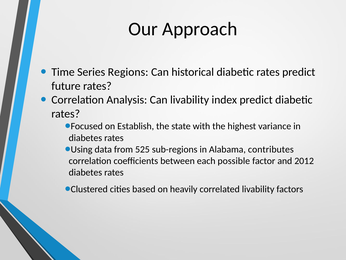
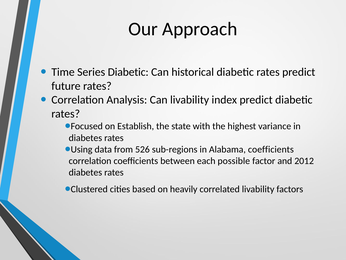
Series Regions: Regions -> Diabetic (128, 72)
525: 525 -> 526 (142, 149)
Alabama contributes: contributes -> coefficients (271, 149)
